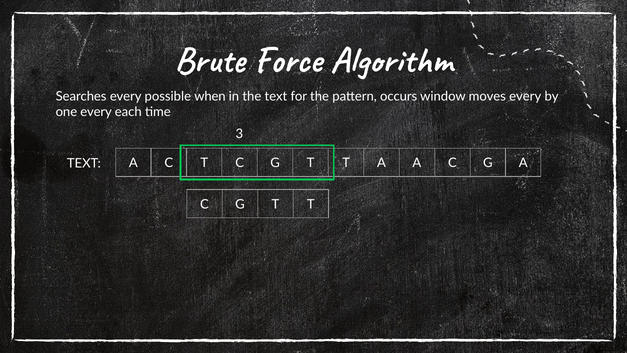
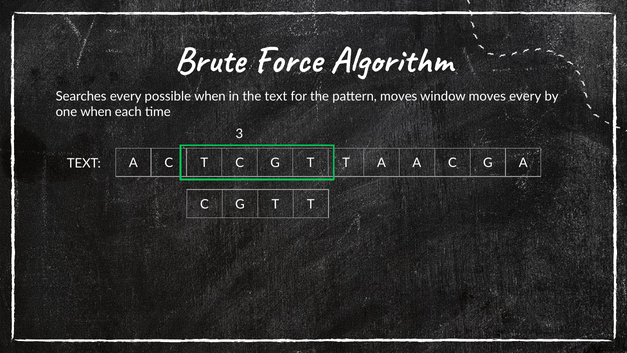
pattern occurs: occurs -> moves (399, 96)
one every: every -> when (96, 112)
